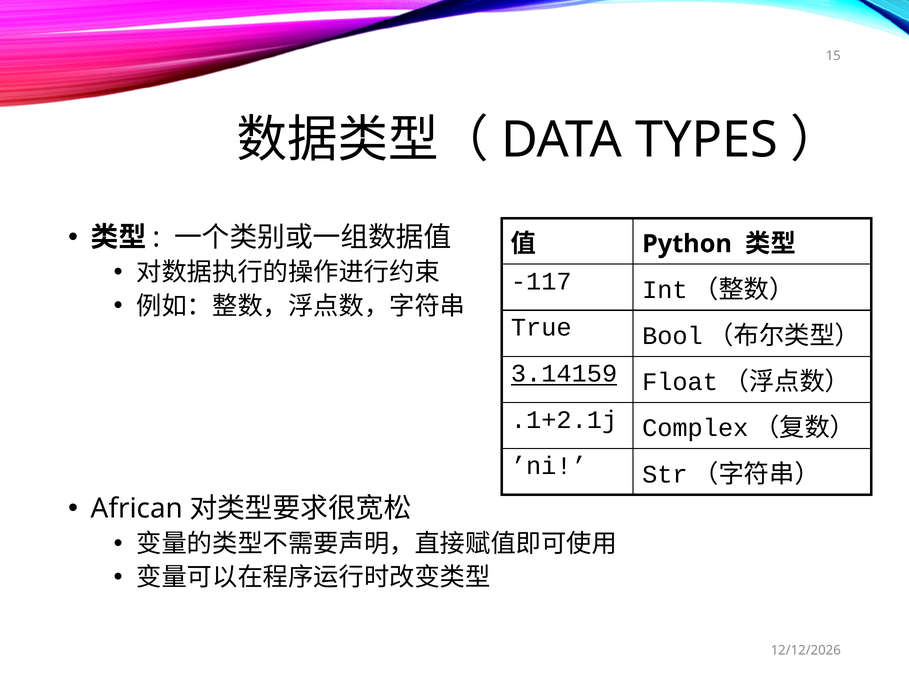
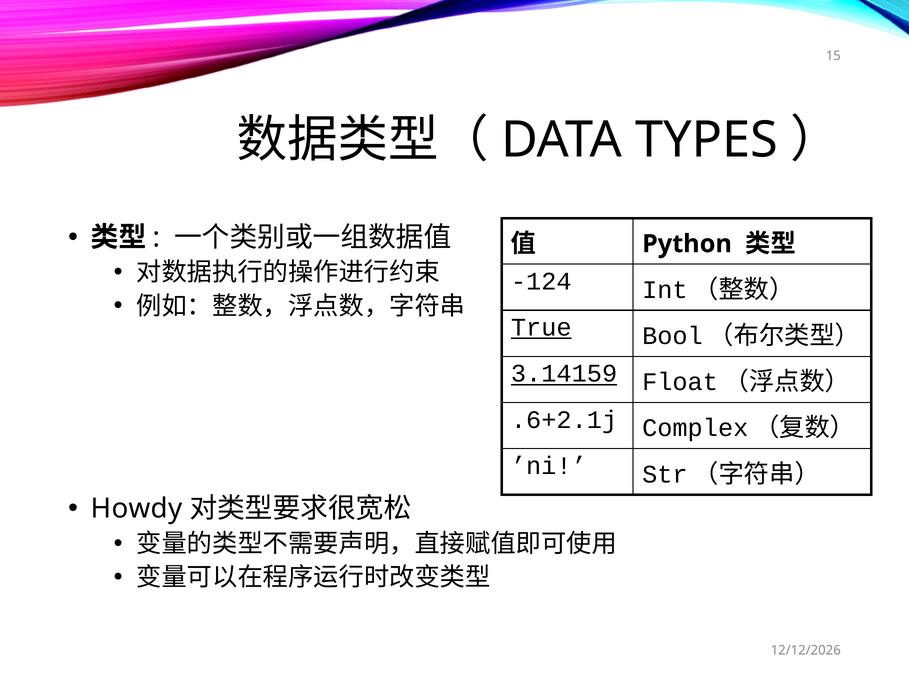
-117: -117 -> -124 (541, 281)
True underline: none -> present (541, 327)
.1+2.1j: .1+2.1j -> .6+2.1j (564, 420)
African: African -> Howdy (137, 509)
